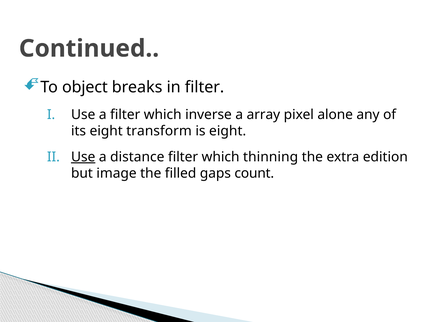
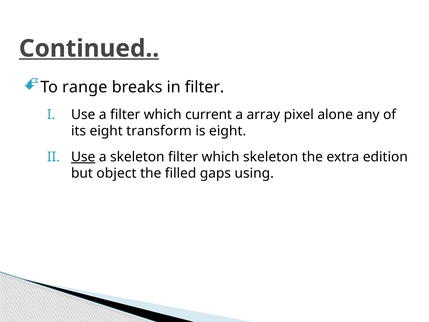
Continued underline: none -> present (89, 48)
object: object -> range (85, 87)
inverse: inverse -> current (209, 114)
a distance: distance -> skeleton (137, 157)
which thinning: thinning -> skeleton (271, 157)
image: image -> object (116, 173)
count: count -> using (254, 173)
